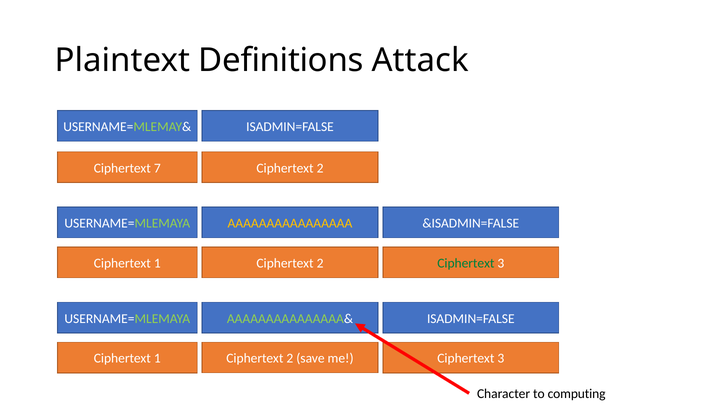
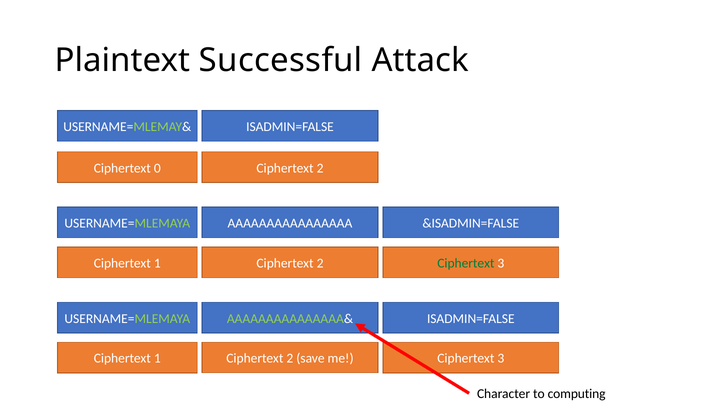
Definitions: Definitions -> Successful (281, 60)
7: 7 -> 0 (157, 168)
AAAAAAAAAAAAAAAA colour: yellow -> white (290, 223)
